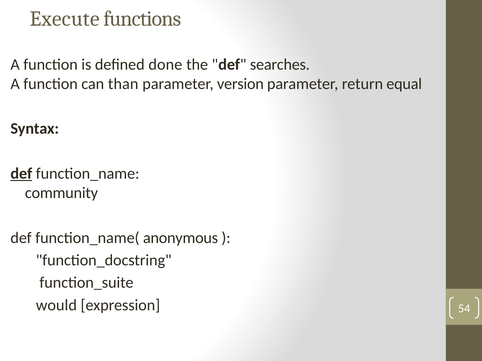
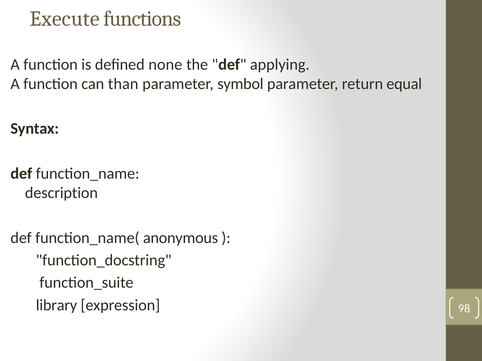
done: done -> none (165, 65)
searches: searches -> applying (280, 65)
version: version -> symbol (240, 84)
def underline: present -> none (21, 174)
community: community -> description (61, 193)
would: would -> library (57, 306)
54: 54 -> 98 (464, 309)
